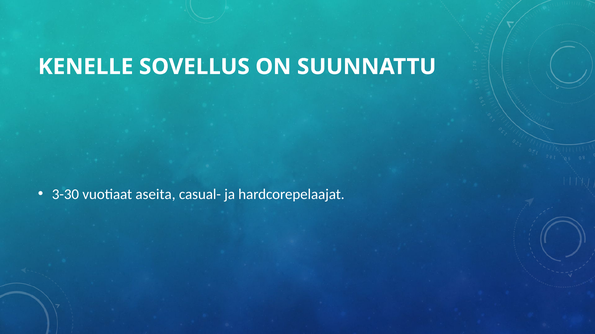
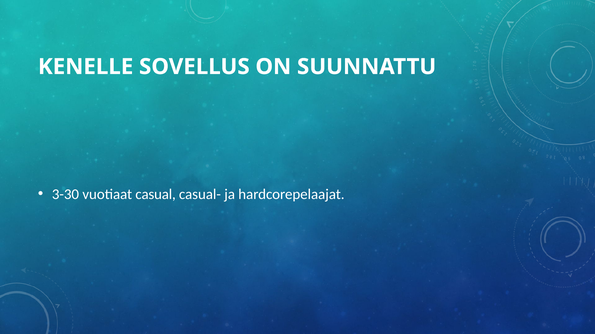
aseita: aseita -> casual (156, 195)
